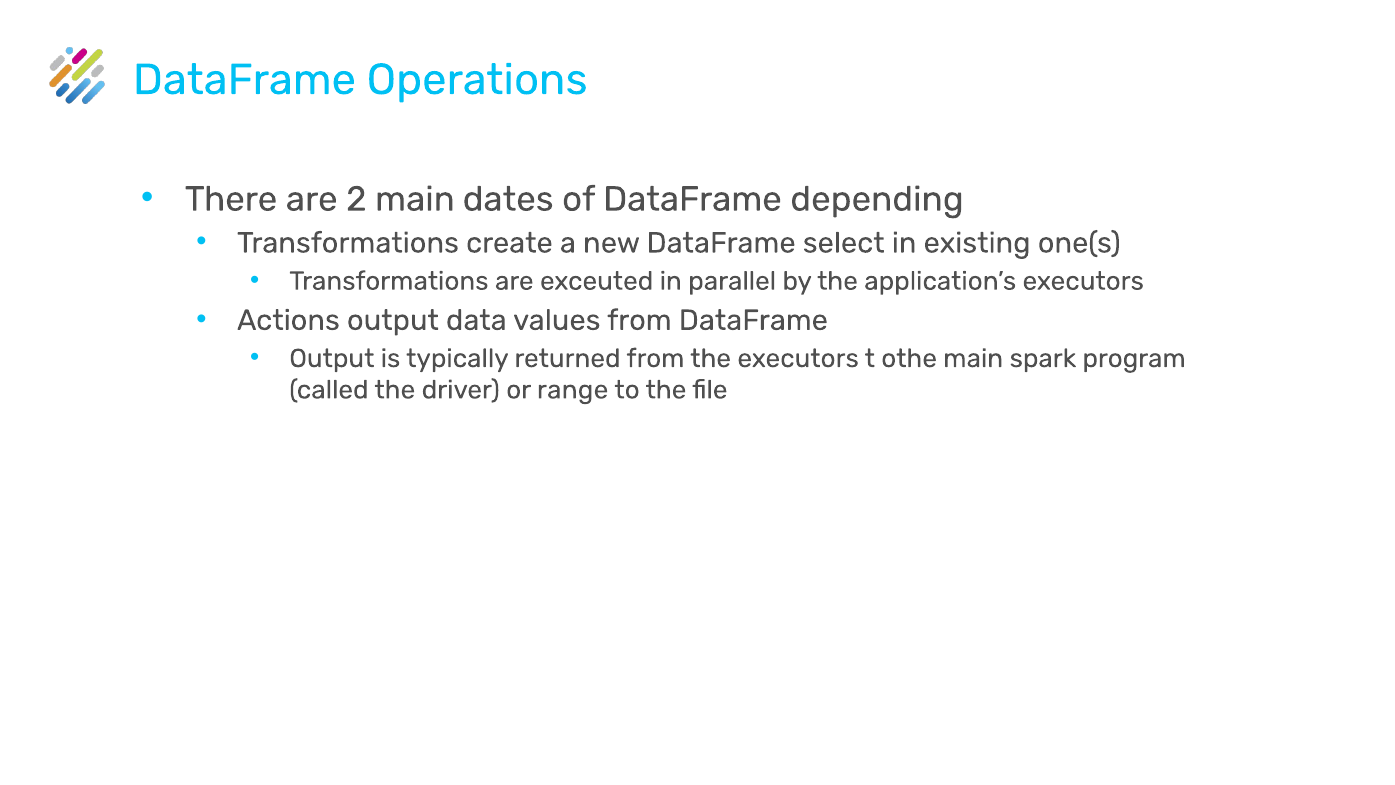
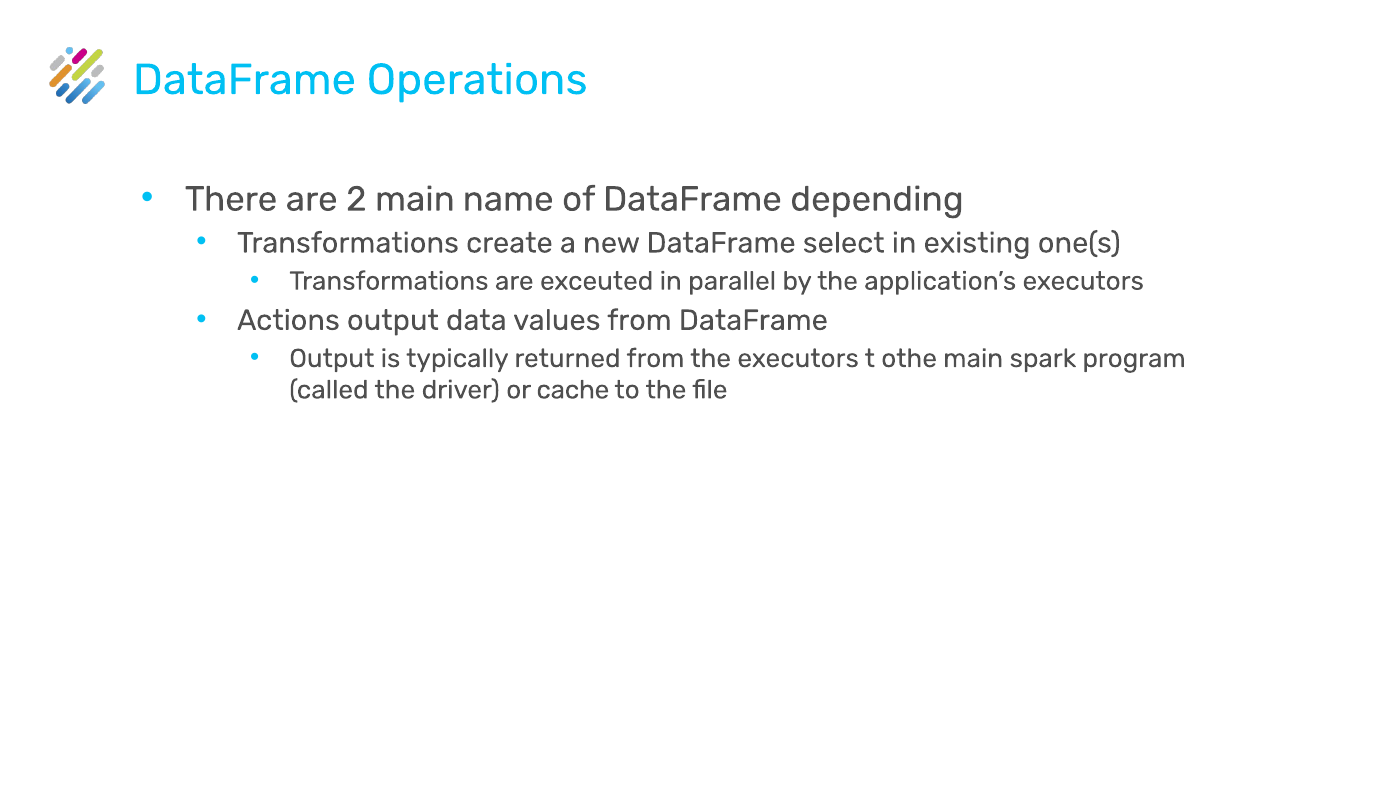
dates: dates -> name (508, 199)
range: range -> cache (573, 390)
